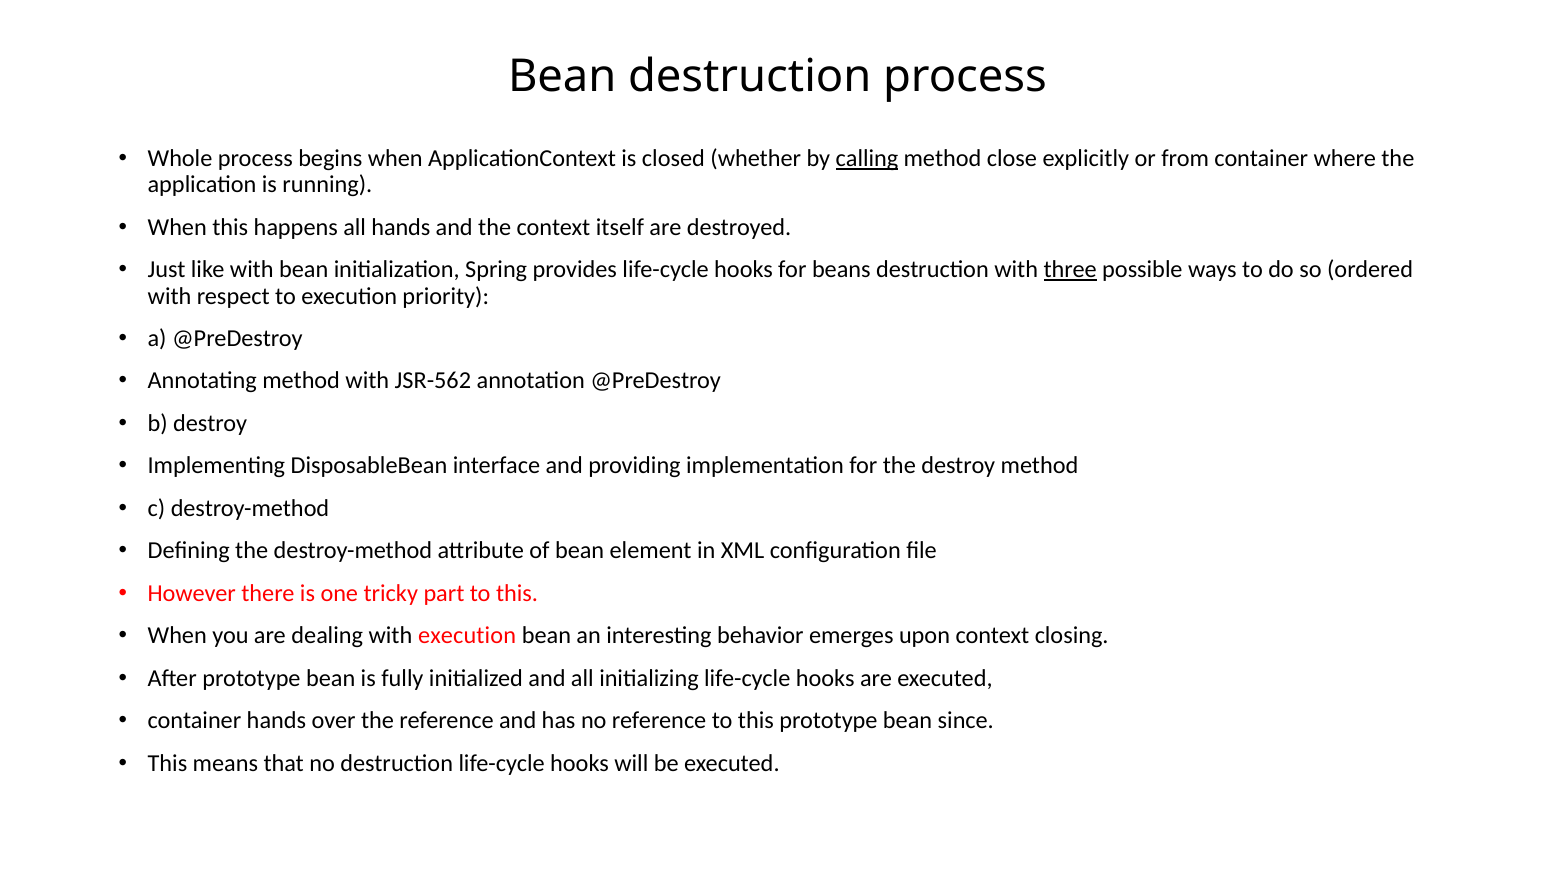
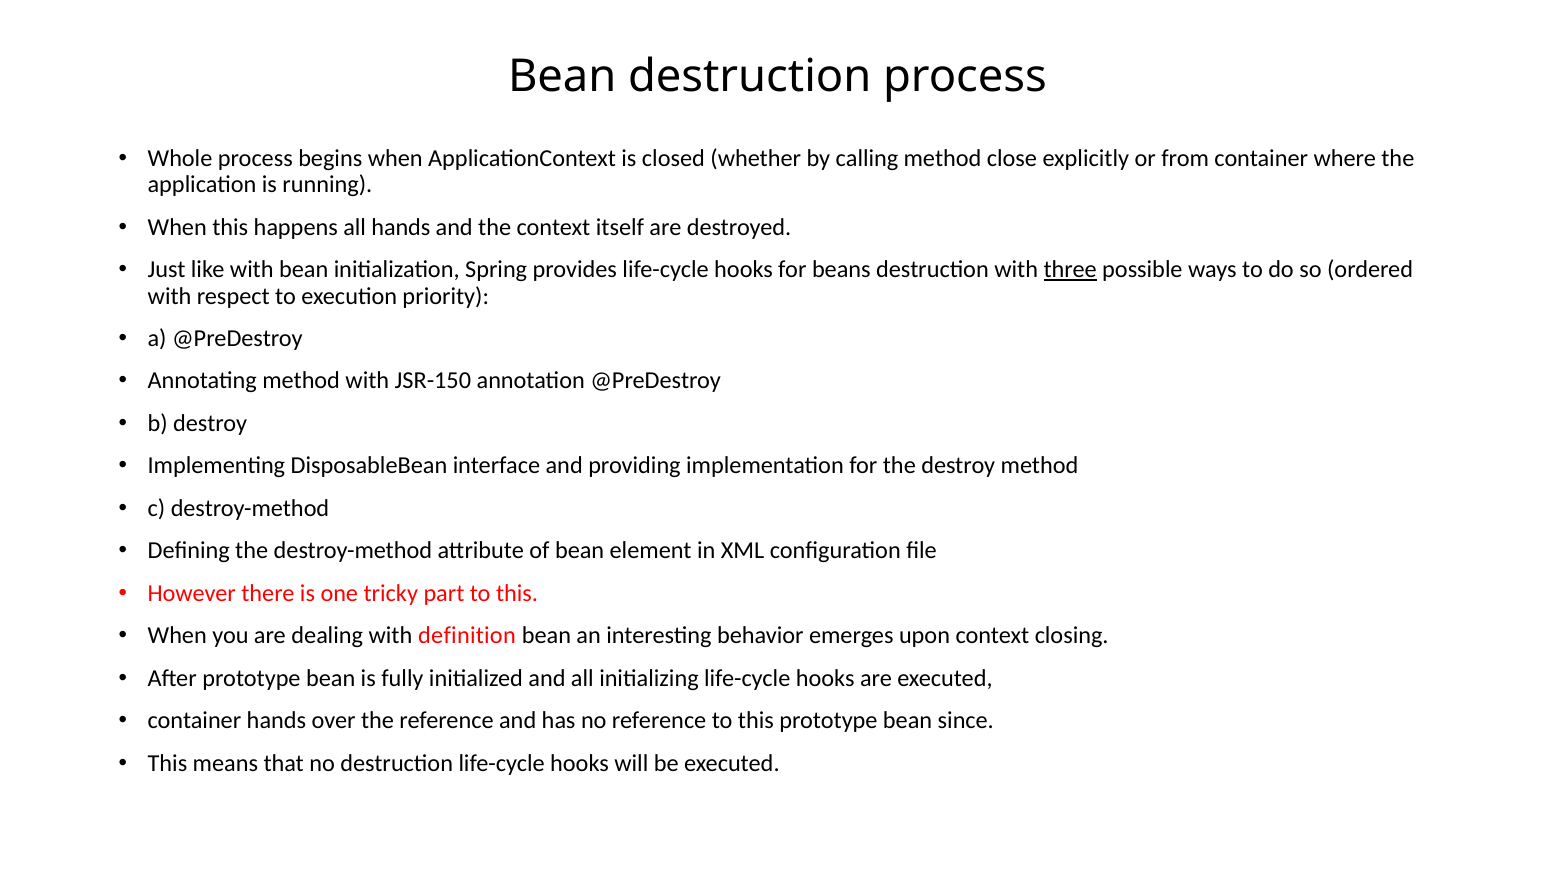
calling underline: present -> none (867, 158)
JSR-562: JSR-562 -> JSR-150 (433, 381)
with execution: execution -> definition (467, 636)
